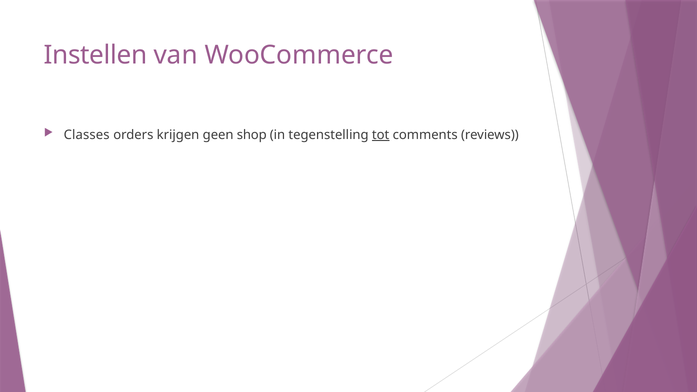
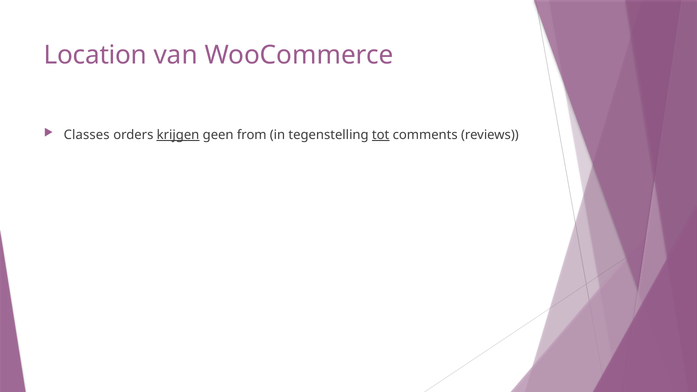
Instellen: Instellen -> Location (96, 55)
krijgen underline: none -> present (178, 135)
shop: shop -> from (252, 135)
